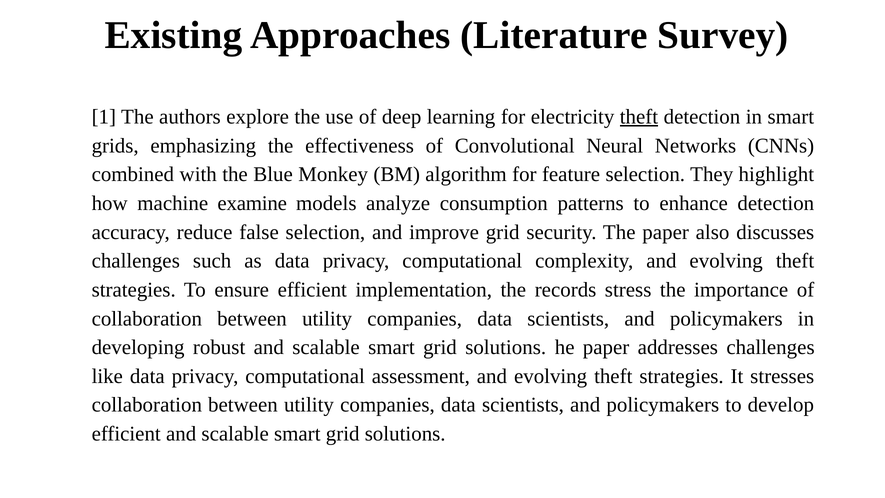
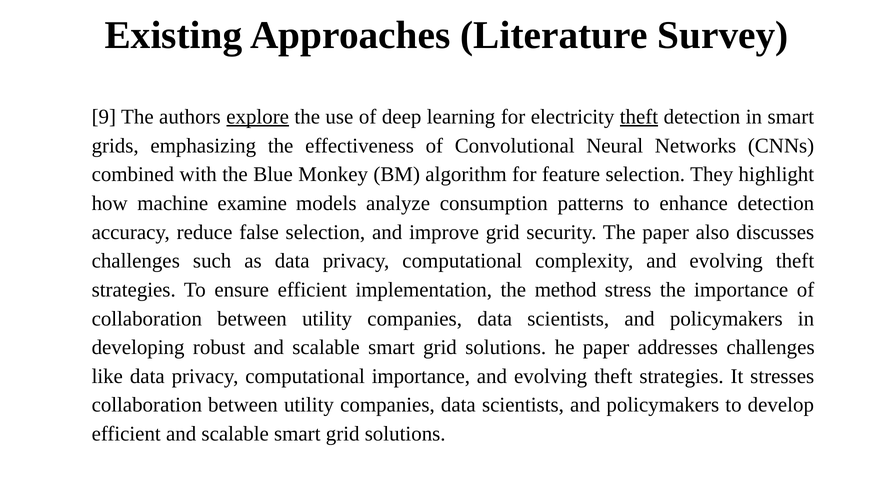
1: 1 -> 9 (104, 117)
explore underline: none -> present (258, 117)
records: records -> method (566, 290)
computational assessment: assessment -> importance (421, 376)
